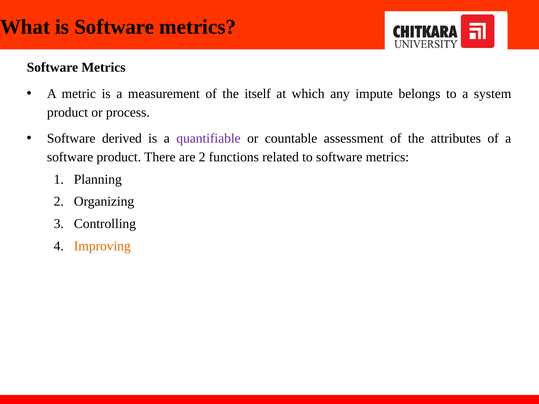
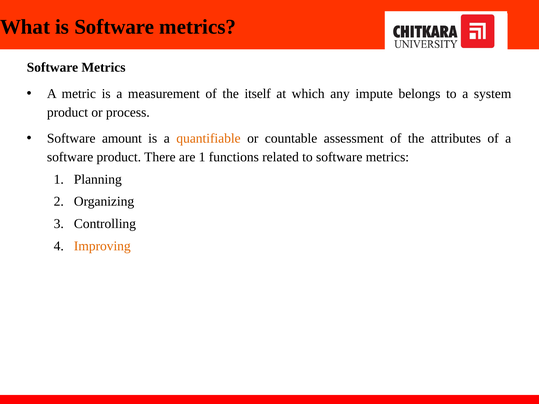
derived: derived -> amount (122, 138)
quantifiable colour: purple -> orange (208, 138)
are 2: 2 -> 1 (202, 157)
